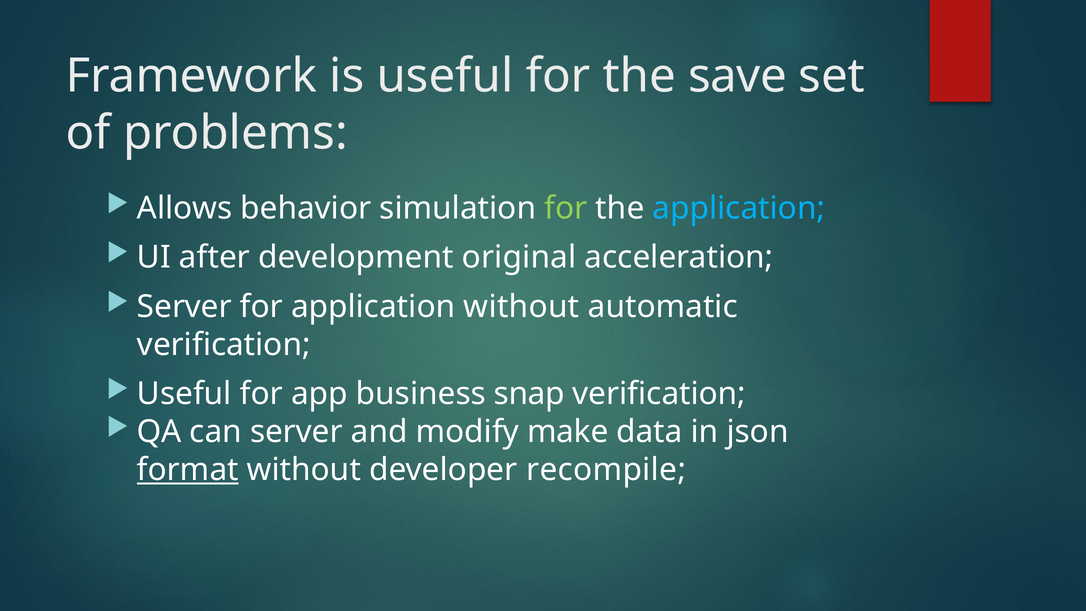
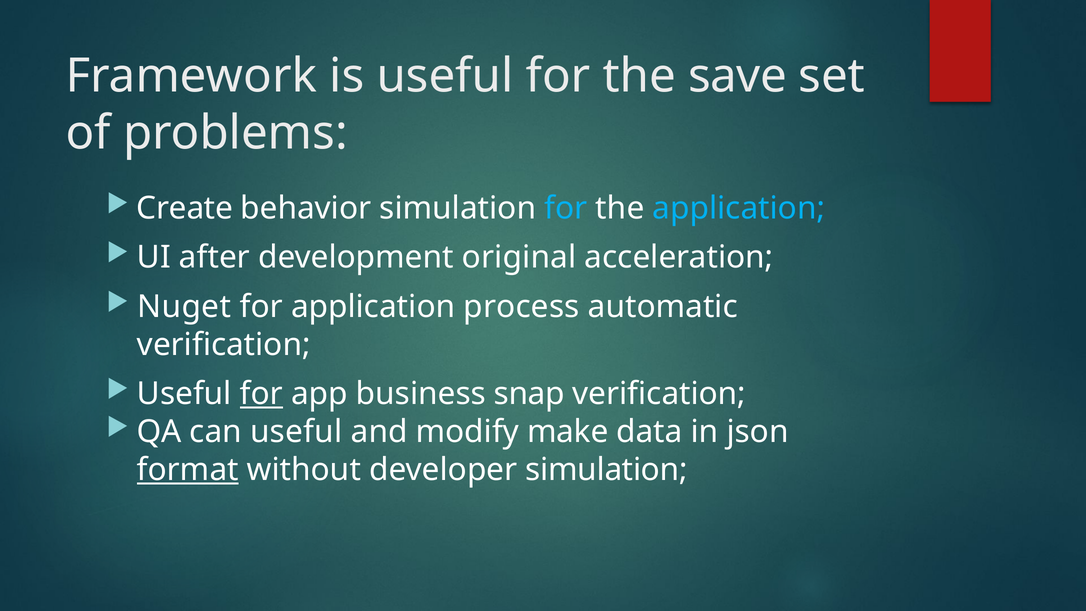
Allows: Allows -> Create (185, 208)
for colour: light green -> light blue (566, 208)
Server: Server -> Nuget (184, 307)
application without: without -> process (521, 307)
for underline: none -> present (261, 394)
can server: server -> useful (296, 432)
developer recompile: recompile -> simulation (606, 470)
